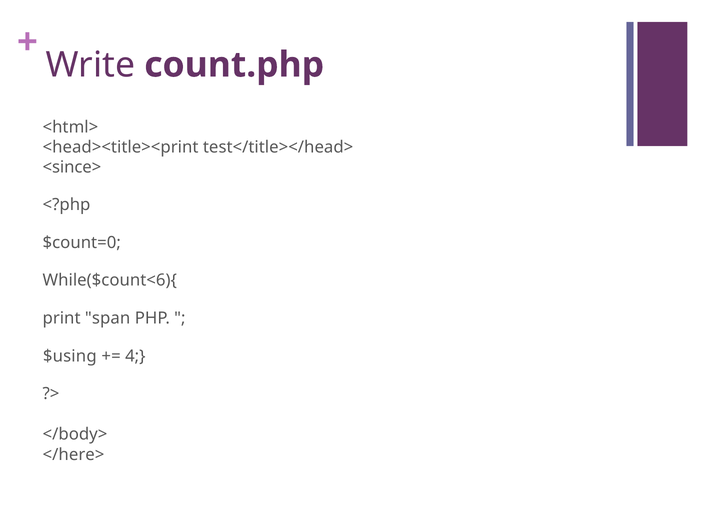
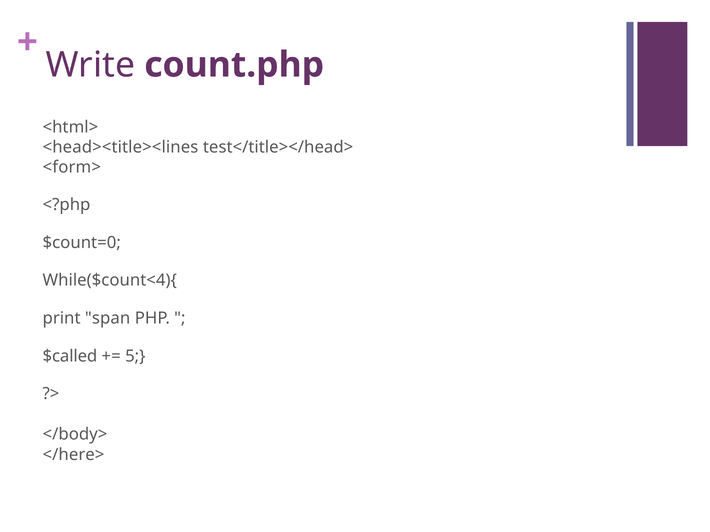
<head><title><print: <head><title><print -> <head><title><lines (120, 147)
<since>: <since> -> <form> (72, 167)
While($count<6){: While($count<6){ -> While($count<4){ (110, 281)
$using: $using -> $called (70, 356)
4: 4 -> 5 (135, 356)
